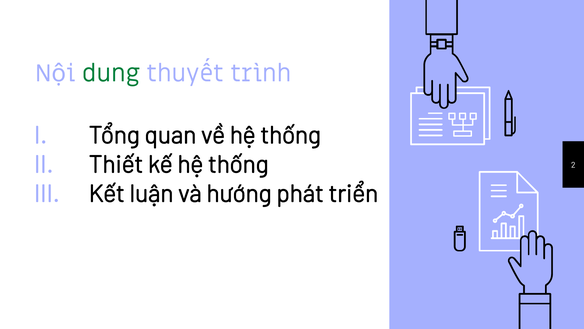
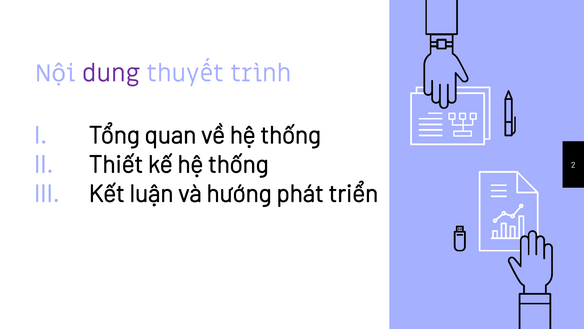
dung colour: green -> purple (111, 73)
